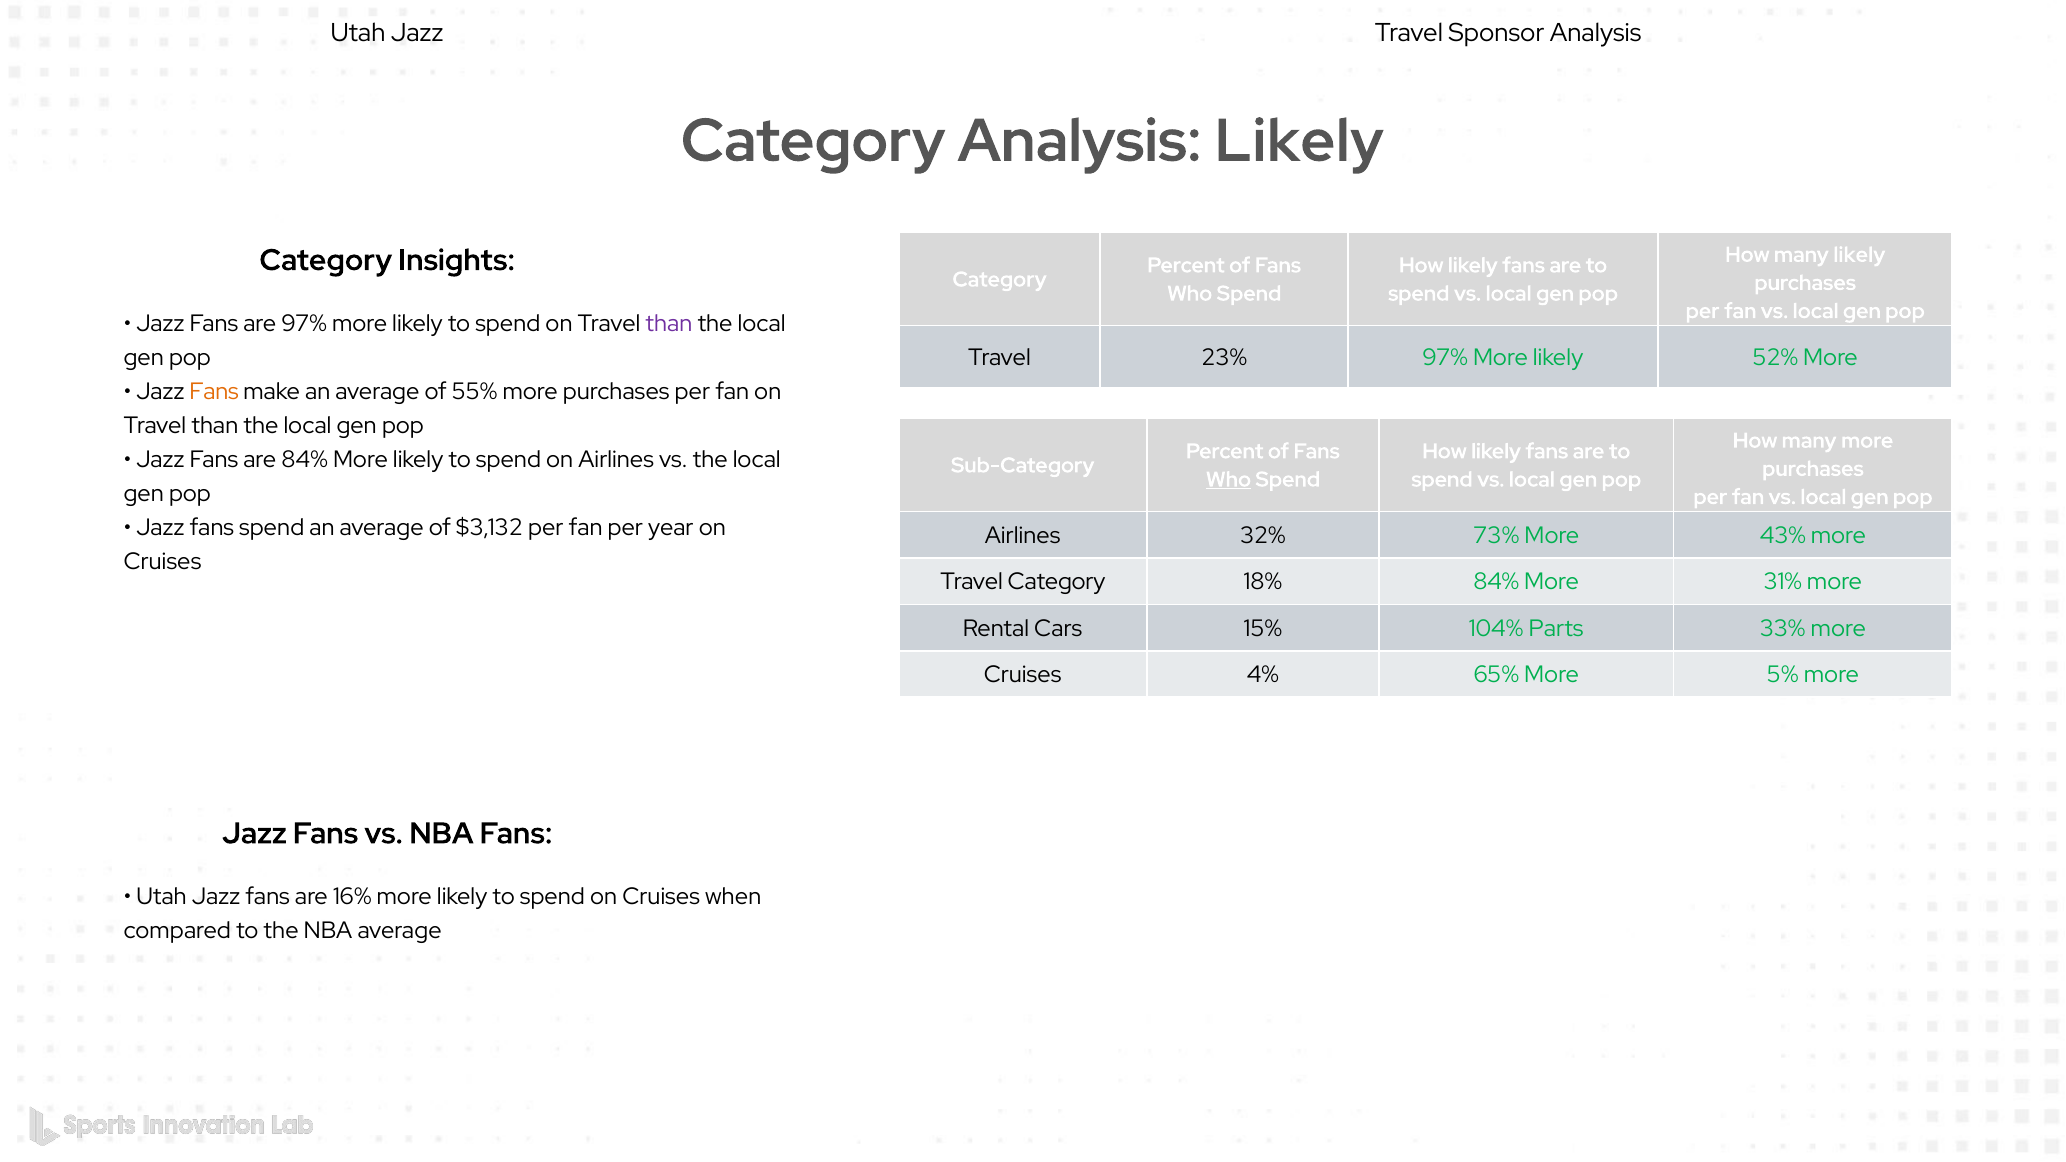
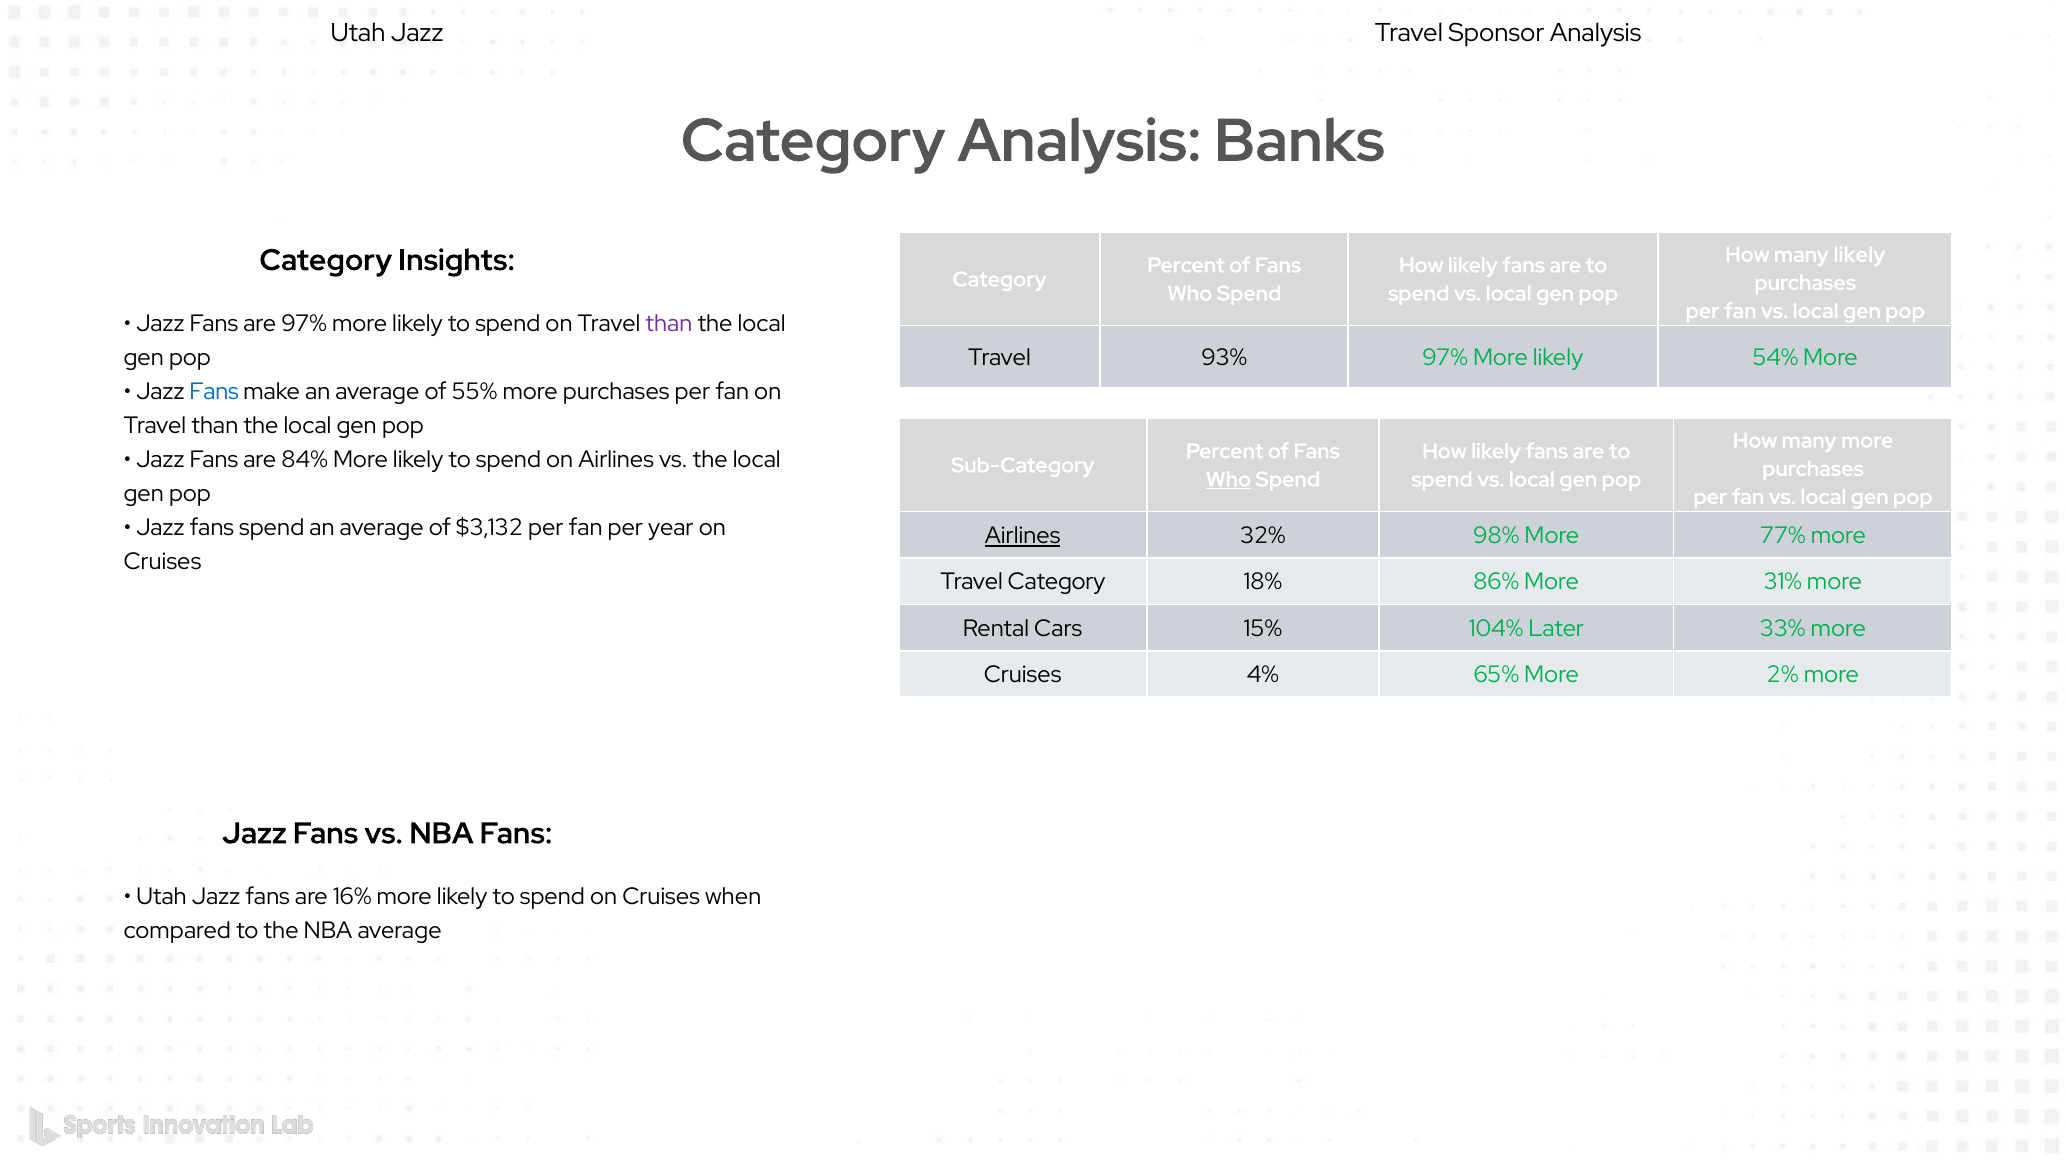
Analysis Likely: Likely -> Banks (1299, 141)
23%: 23% -> 93% (1224, 357)
52%: 52% -> 54% (1775, 357)
Fans colour: orange -> blue (214, 392)
Airlines underline: none -> present (1023, 536)
73%: 73% -> 98% (1496, 536)
43%: 43% -> 77% (1783, 536)
18% 84%: 84% -> 86% (1496, 582)
Parts: Parts -> Later (1556, 629)
5%: 5% -> 2% (1783, 675)
